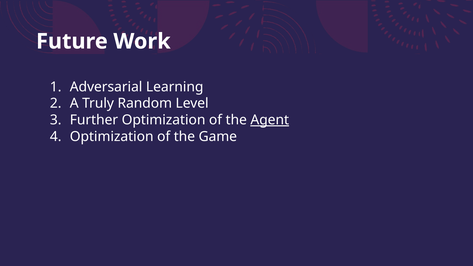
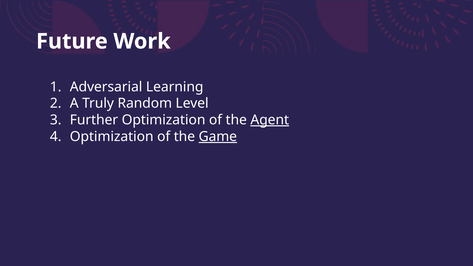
Game underline: none -> present (218, 137)
